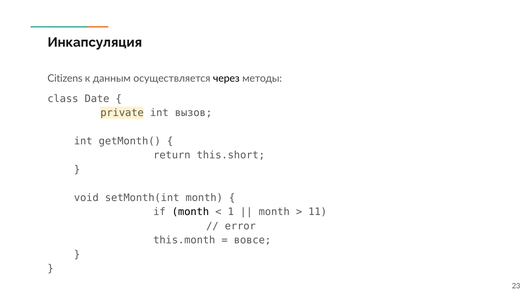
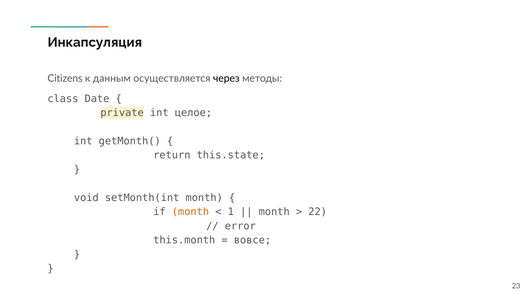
вызов: вызов -> целое (193, 113)
this.short: this.short -> this.state (231, 156)
month colour: black -> orange (190, 212)
11: 11 -> 22 (318, 212)
